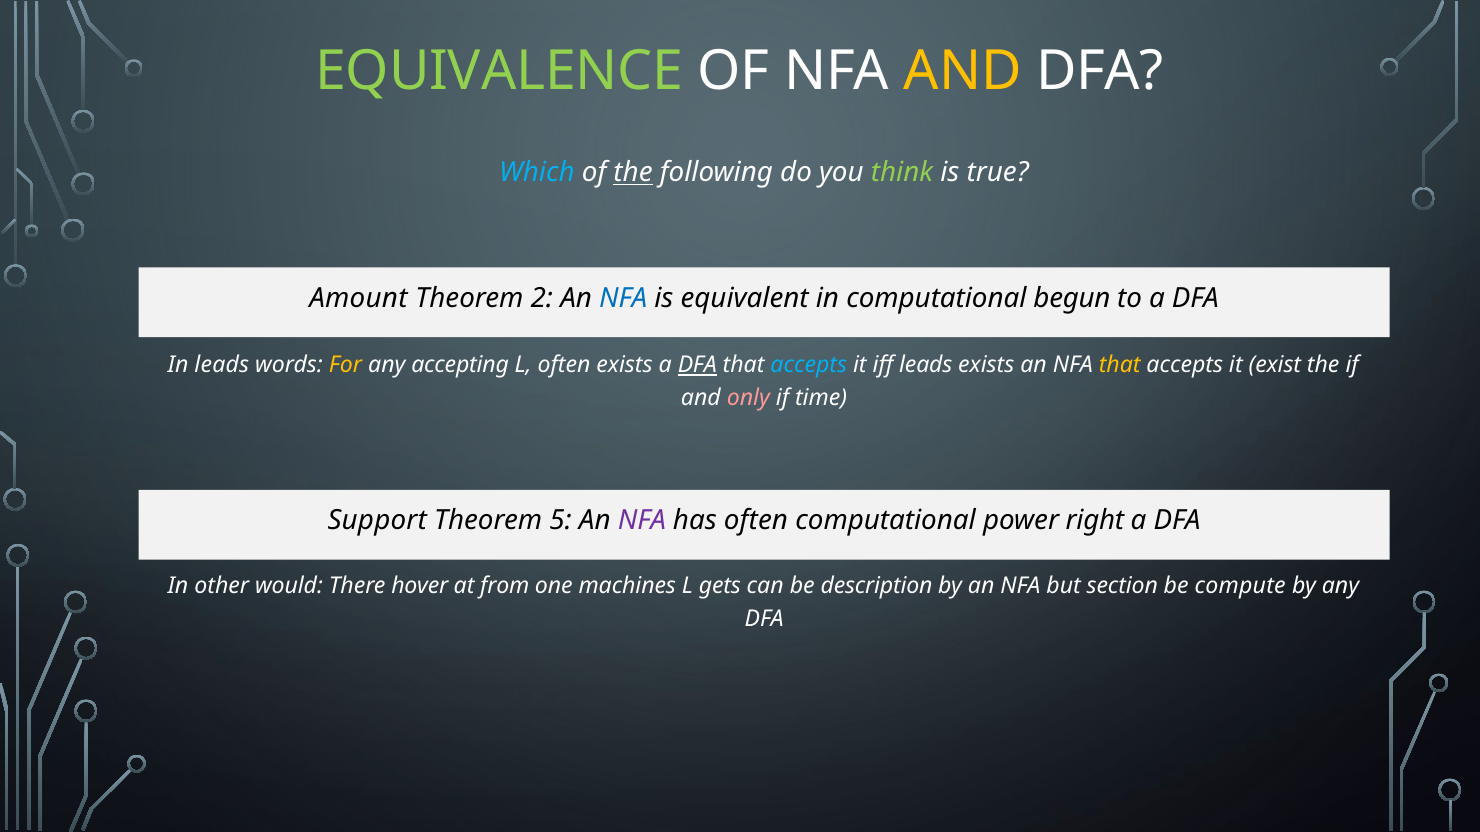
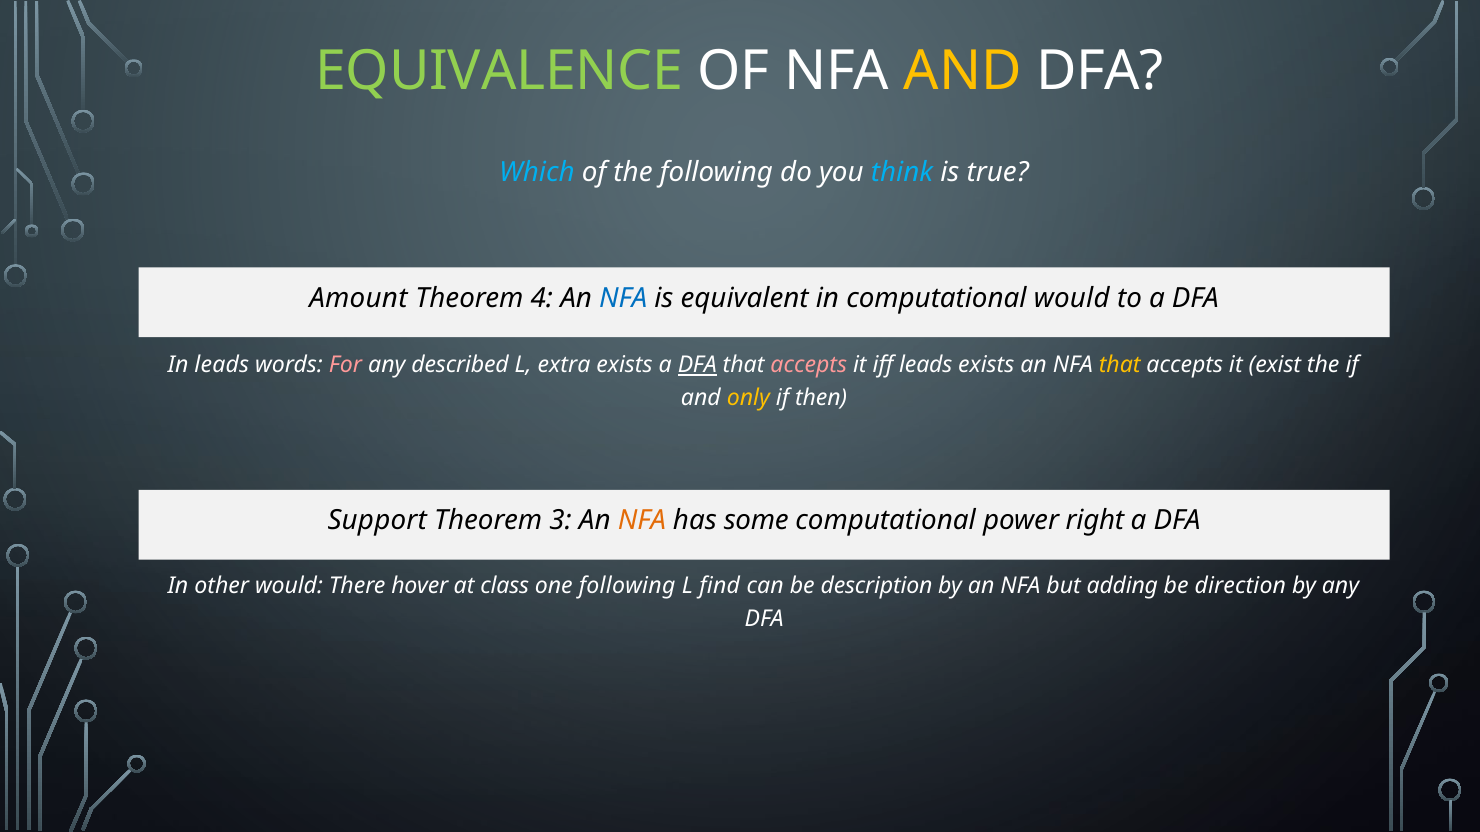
the underline: present -> none (633, 173)
think colour: light green -> light blue (902, 173)
2: 2 -> 4 (542, 298)
computational begun: begun -> would (1072, 298)
For colour: yellow -> pink (346, 365)
accepting: accepting -> described (460, 365)
L often: often -> extra (564, 365)
accepts colour: light blue -> pink (809, 365)
only colour: pink -> yellow (748, 398)
time: time -> then (821, 398)
5: 5 -> 3 (561, 521)
NFA colour: purple -> orange (642, 521)
has often: often -> some (756, 521)
from: from -> class (505, 586)
one machines: machines -> following (627, 586)
gets: gets -> find (720, 586)
section: section -> adding (1122, 586)
compute: compute -> direction (1240, 586)
